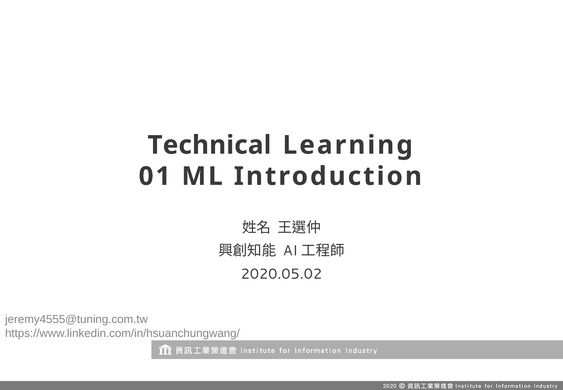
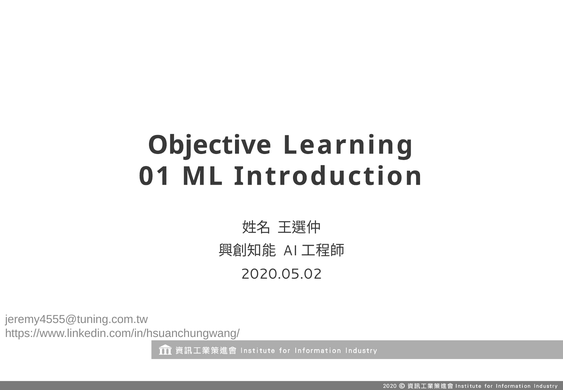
Technical: Technical -> Objective (210, 145)
